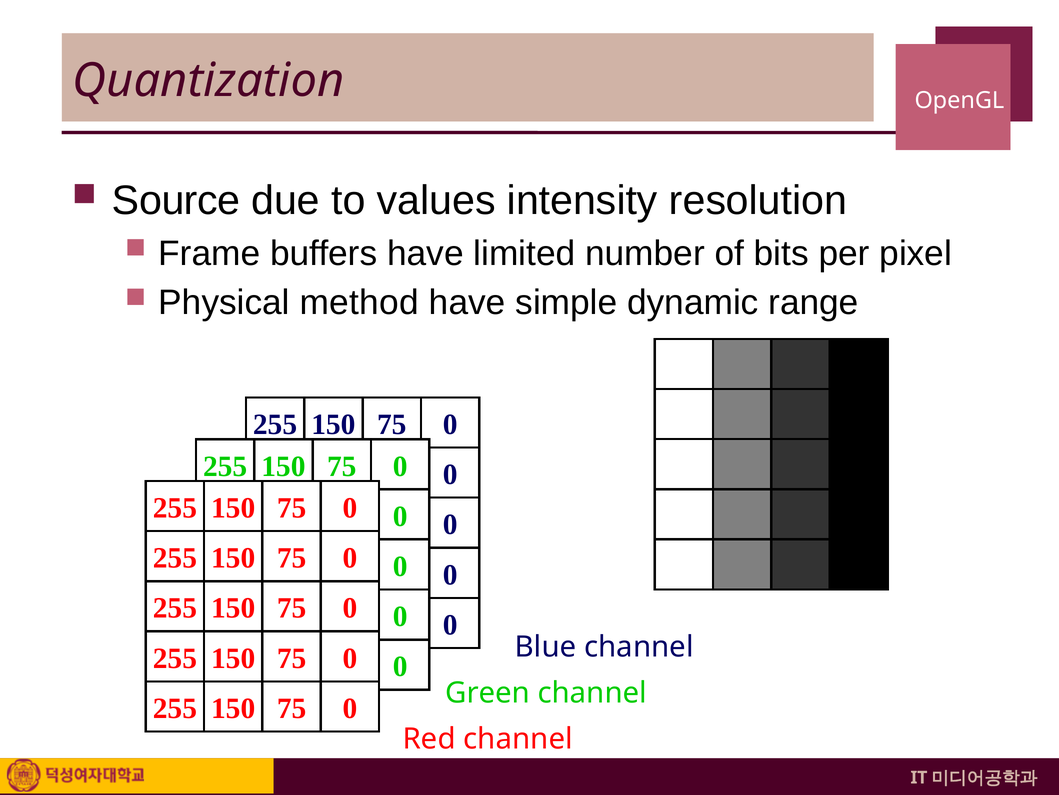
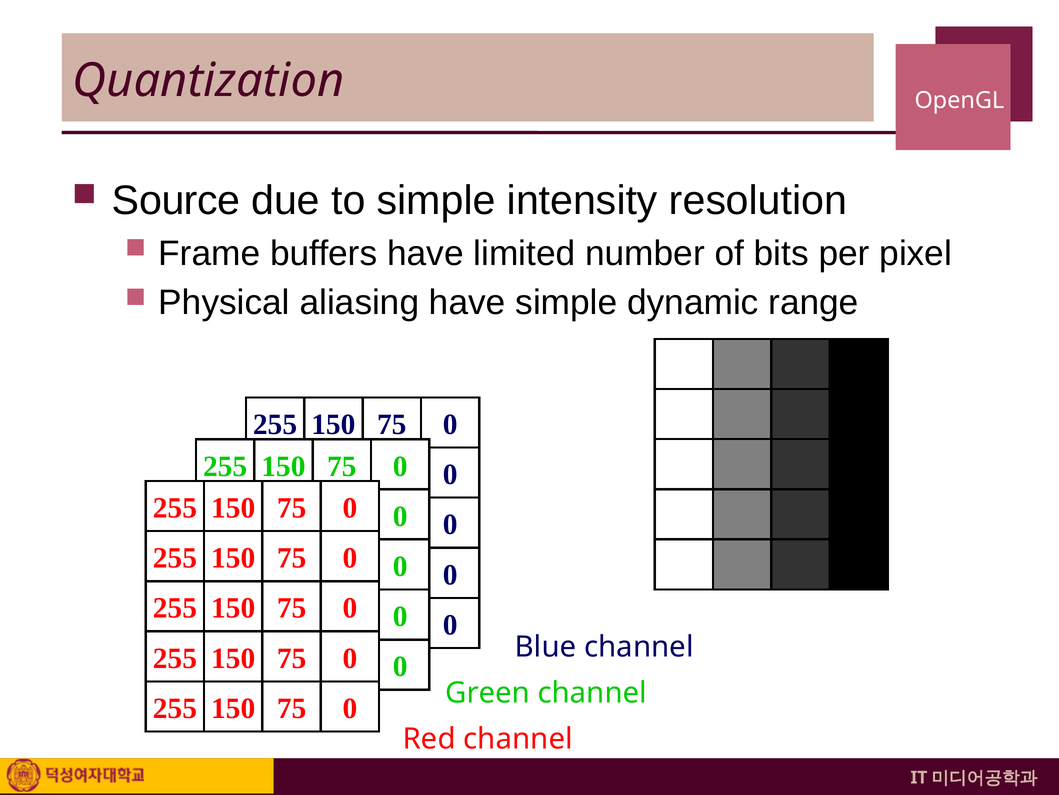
to values: values -> simple (436, 201)
method: method -> aliasing (359, 303)
